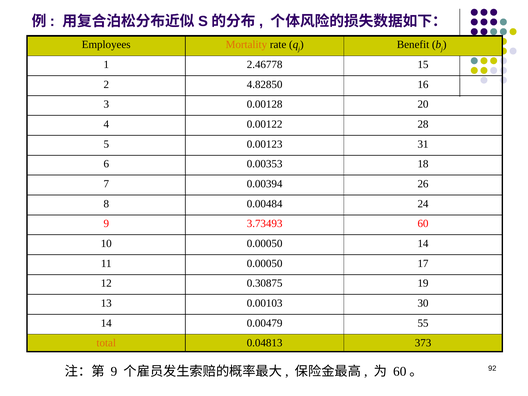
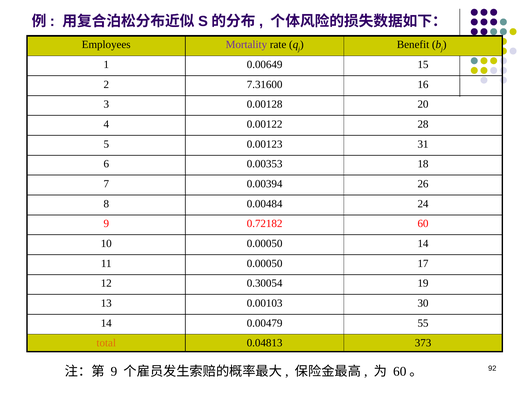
Mortality colour: orange -> purple (246, 45)
2.46778: 2.46778 -> 0.00649 (265, 65)
4.82850: 4.82850 -> 7.31600 (265, 84)
3.73493: 3.73493 -> 0.72182 (265, 224)
0.30875: 0.30875 -> 0.30054 (265, 283)
